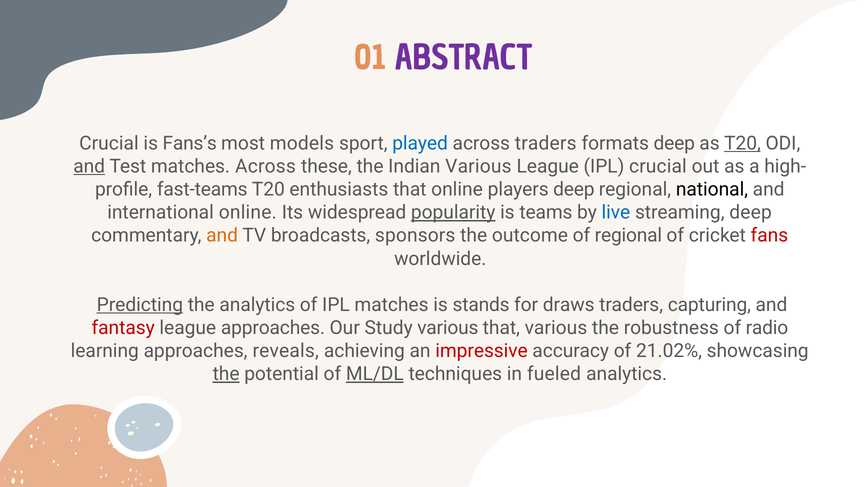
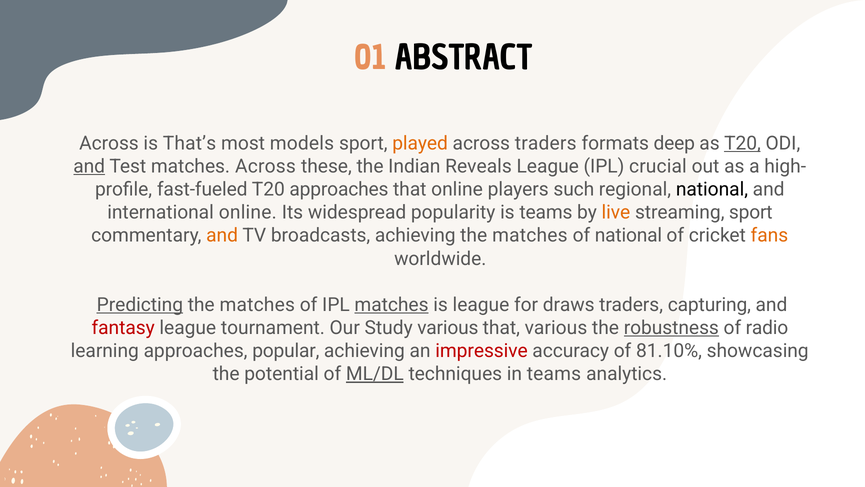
ABSTRACT colour: purple -> black (464, 58)
Crucial: Crucial -> Across (109, 143)
Fans’s: Fans’s -> That’s (189, 143)
played colour: blue -> orange (420, 143)
Indian Various: Various -> Reveals (479, 166)
fast-teams: fast-teams -> fast-fueled (202, 189)
T20 enthusiasts: enthusiasts -> approaches (339, 189)
players deep: deep -> such (574, 189)
popularity underline: present -> none (453, 212)
live colour: blue -> orange (616, 212)
streaming deep: deep -> sport (751, 212)
broadcasts sponsors: sponsors -> achieving (415, 235)
outcome: outcome -> matches (530, 235)
of regional: regional -> national (628, 235)
fans colour: red -> orange (769, 235)
analytics: analytics -> matches (257, 305)
matches underline: none -> present (392, 305)
is stands: stands -> league (481, 305)
league approaches: approaches -> tournament (273, 328)
robustness underline: none -> present (671, 328)
reveals: reveals -> popular (286, 351)
21.02%: 21.02% -> 81.10% (669, 351)
the underline: present -> none (226, 374)
in fueled: fueled -> teams (554, 374)
